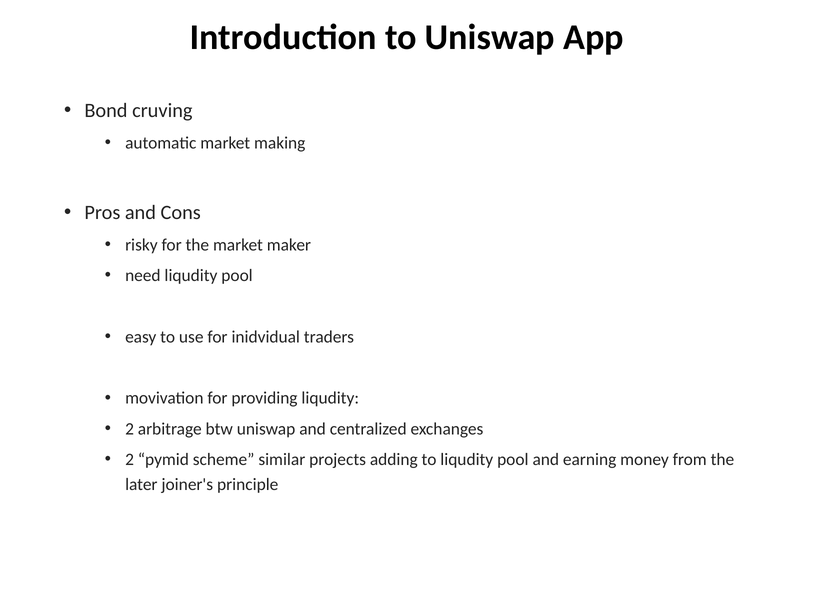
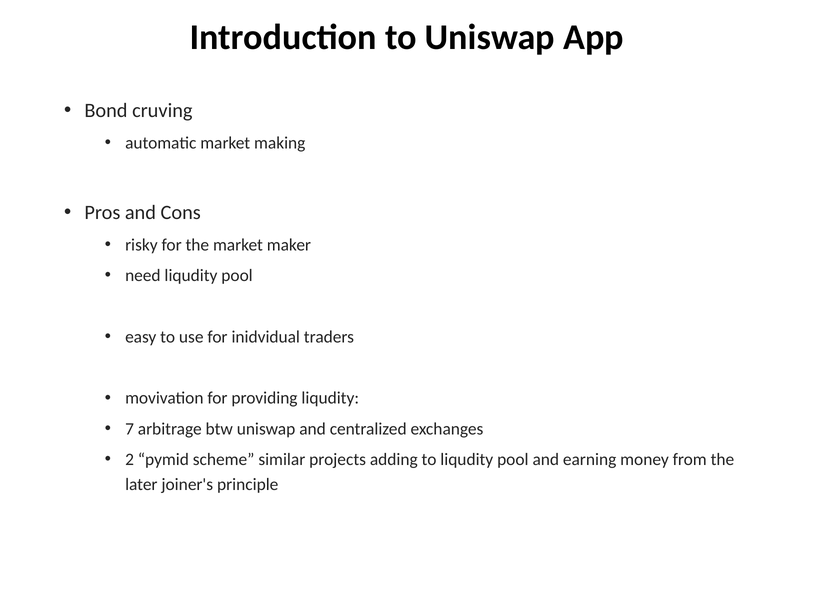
2: 2 -> 7 (130, 429)
